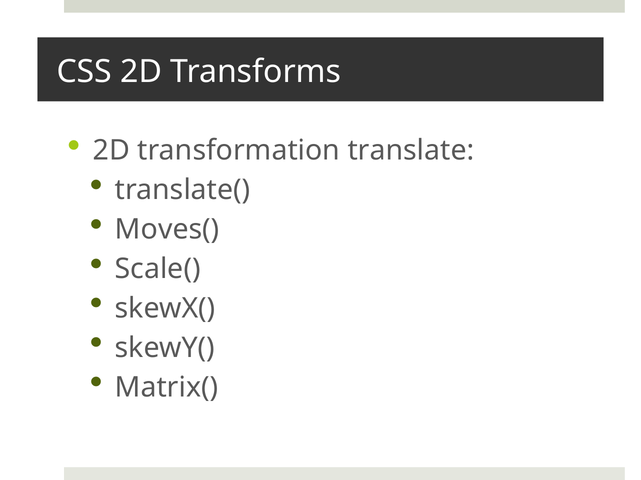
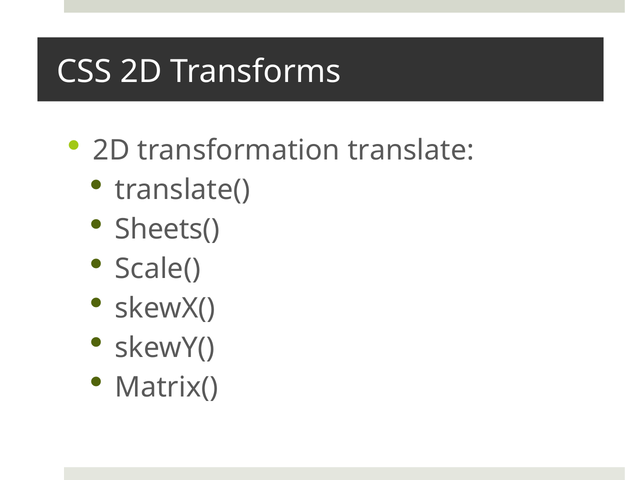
Moves(: Moves( -> Sheets( (167, 230)
